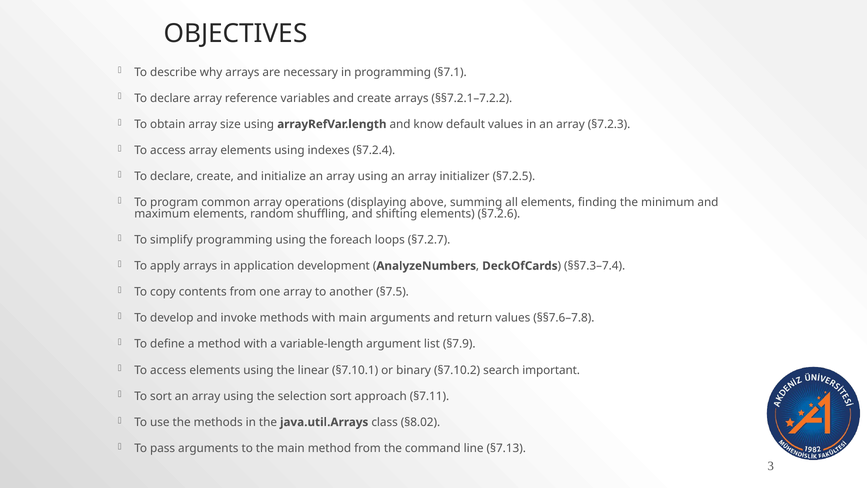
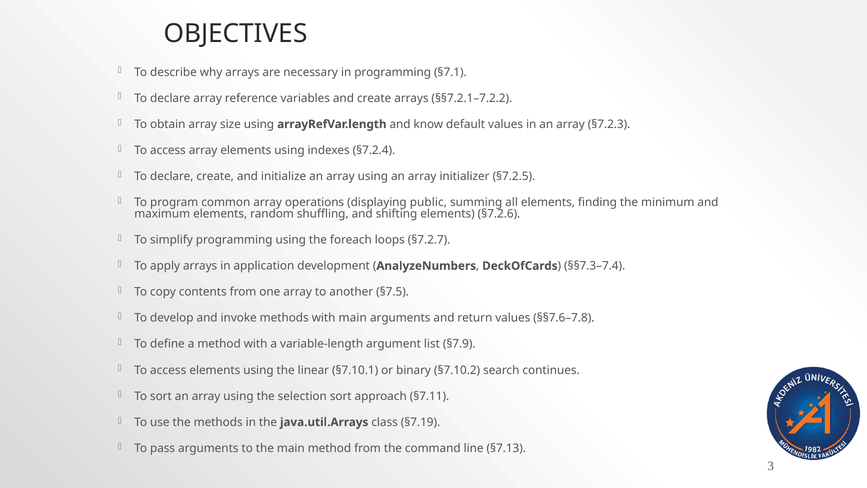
above: above -> public (428, 202)
important: important -> continues (551, 370)
§8.02: §8.02 -> §7.19 (420, 422)
